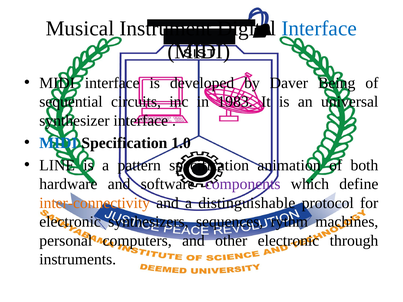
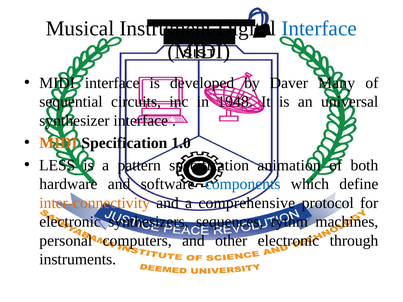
Being: Being -> Many (337, 83)
1983: 1983 -> 1948 (235, 102)
MIDI colour: blue -> orange (58, 143)
LINE: LINE -> LESS (57, 165)
components colour: purple -> blue (243, 184)
distinguishable: distinguishable -> comprehensive (247, 203)
